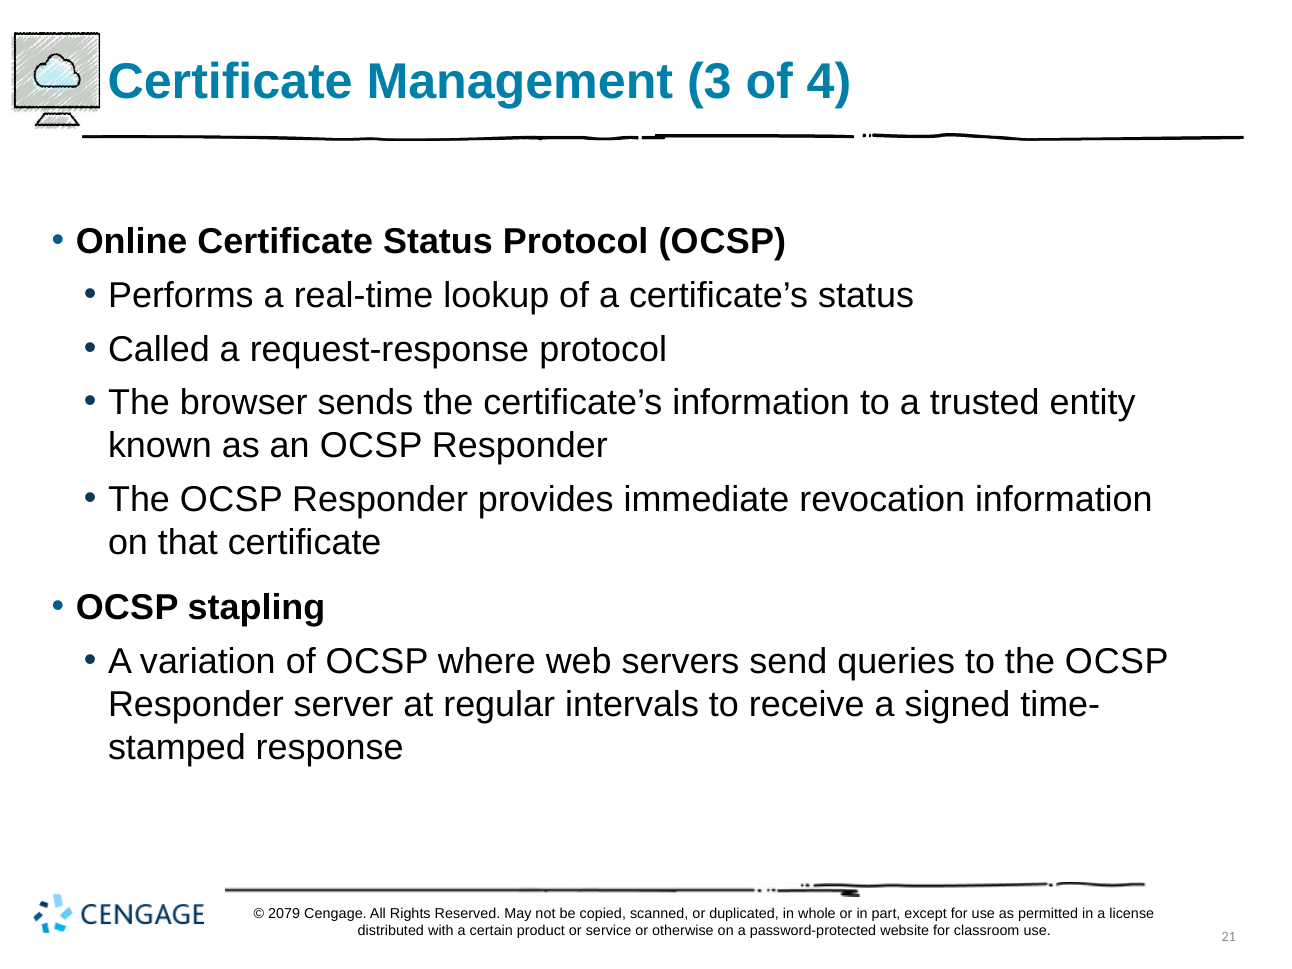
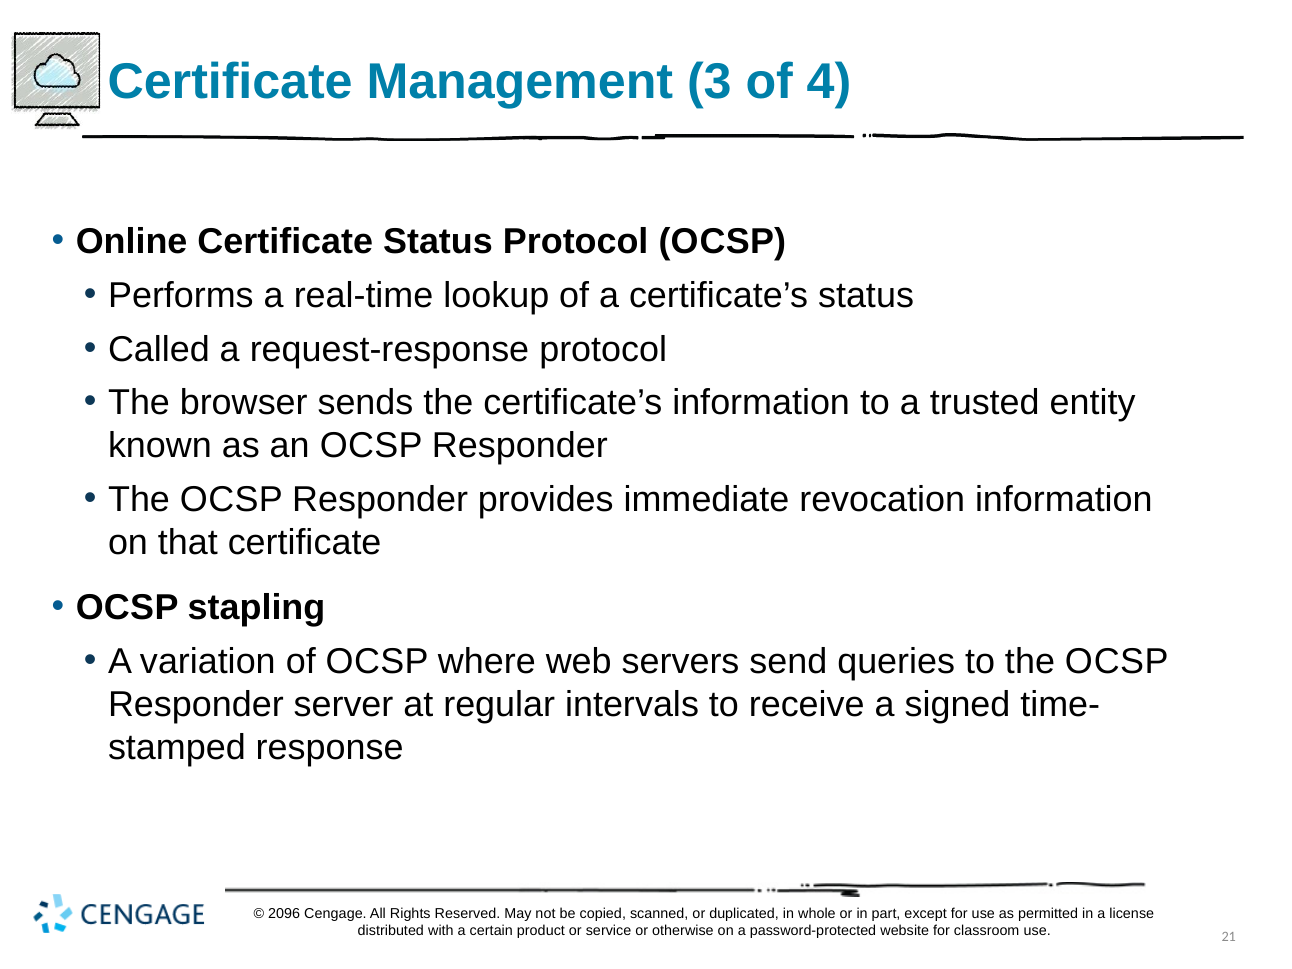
2079: 2079 -> 2096 (284, 914)
